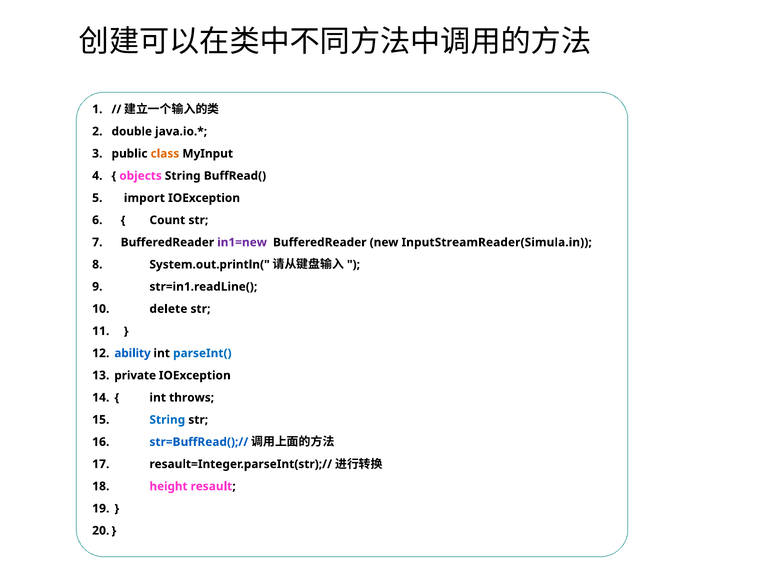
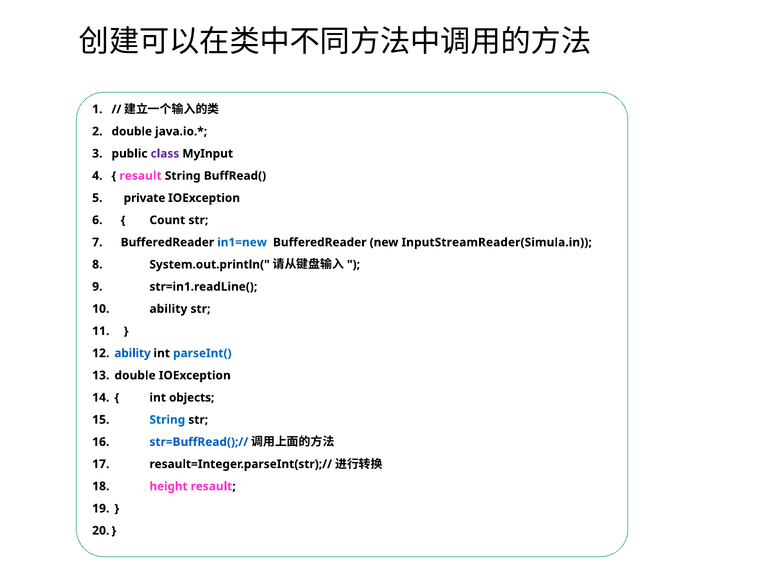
class colour: orange -> purple (165, 154)
objects: objects -> resault (140, 176)
import: import -> private (145, 198)
in1=new colour: purple -> blue (242, 242)
delete: delete -> ability (168, 309)
private: private -> double (135, 375)
throws: throws -> objects (192, 398)
